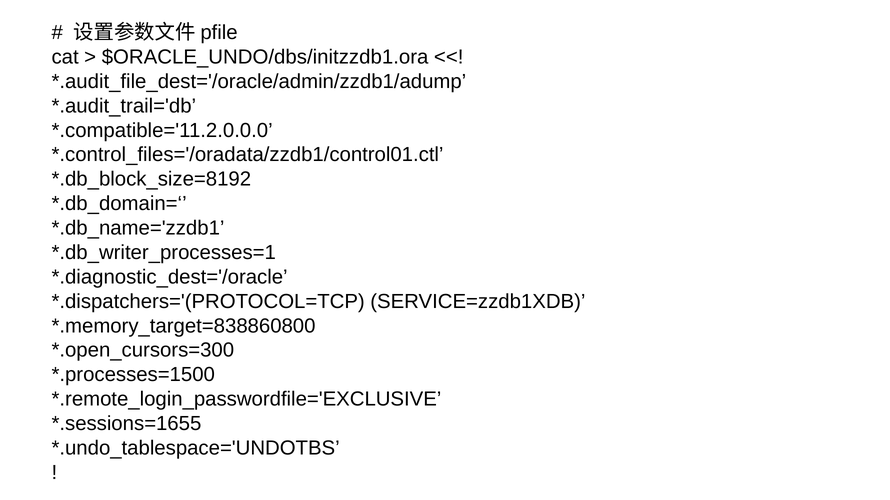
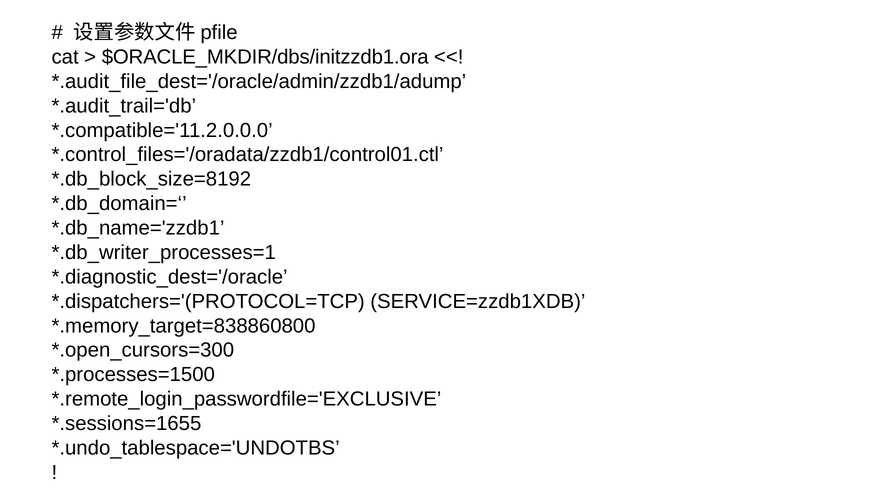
$ORACLE_UNDO/dbs/initzzdb1.ora: $ORACLE_UNDO/dbs/initzzdb1.ora -> $ORACLE_MKDIR/dbs/initzzdb1.ora (265, 57)
